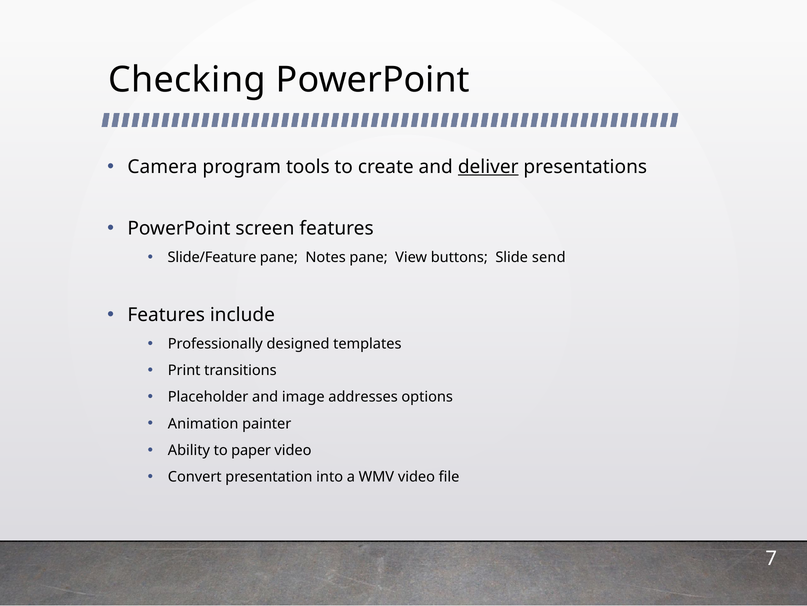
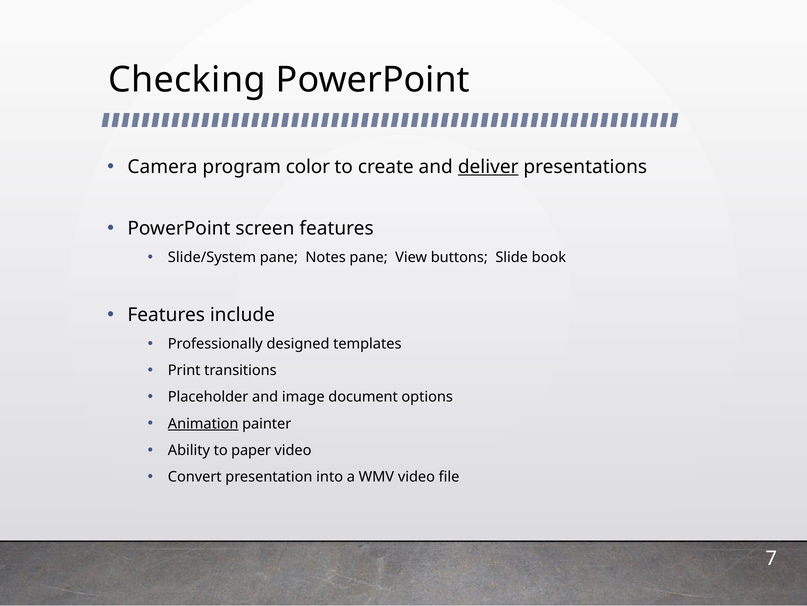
tools: tools -> color (308, 167)
Slide/Feature: Slide/Feature -> Slide/System (212, 257)
send: send -> book (549, 257)
addresses: addresses -> document (363, 397)
Animation underline: none -> present (203, 423)
